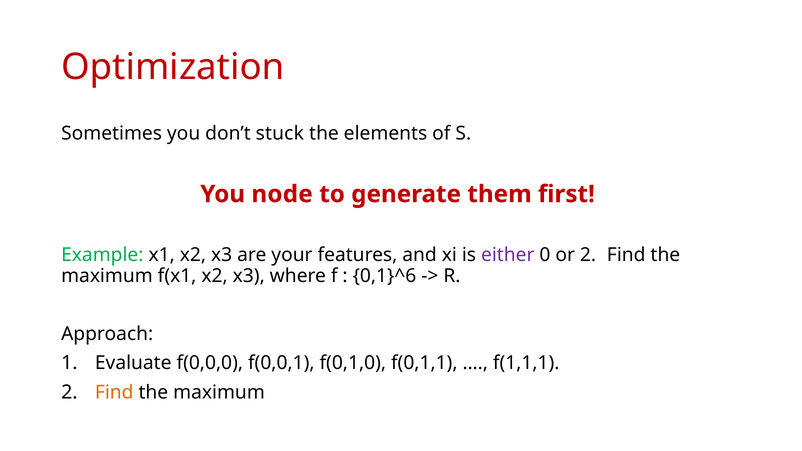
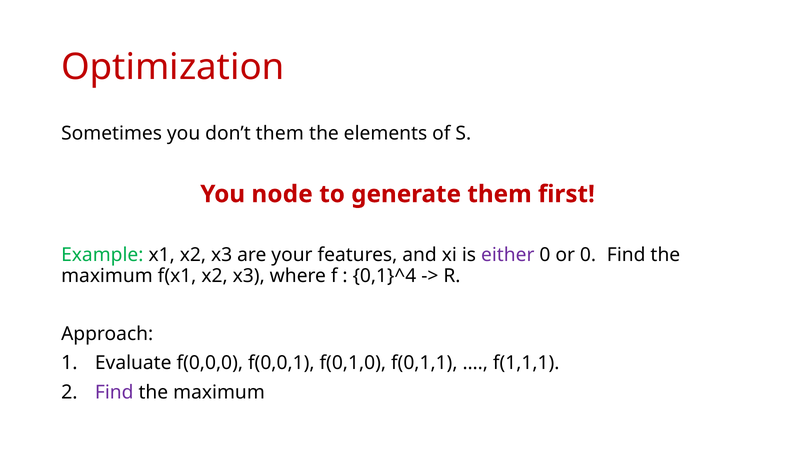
don’t stuck: stuck -> them (280, 133)
or 2: 2 -> 0 (588, 255)
0,1}^6: 0,1}^6 -> 0,1}^4 (385, 276)
Find colour: orange -> purple (114, 392)
